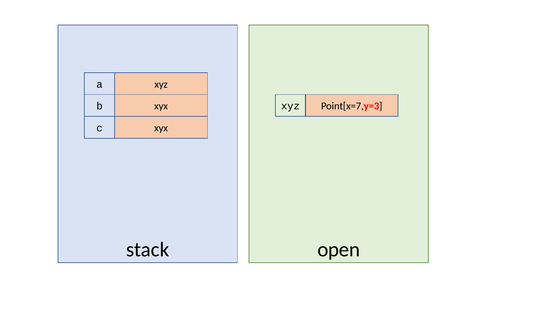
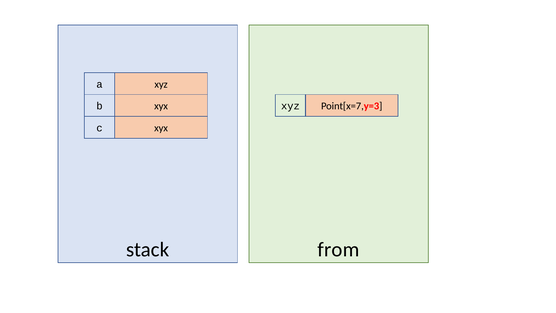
open: open -> from (339, 249)
